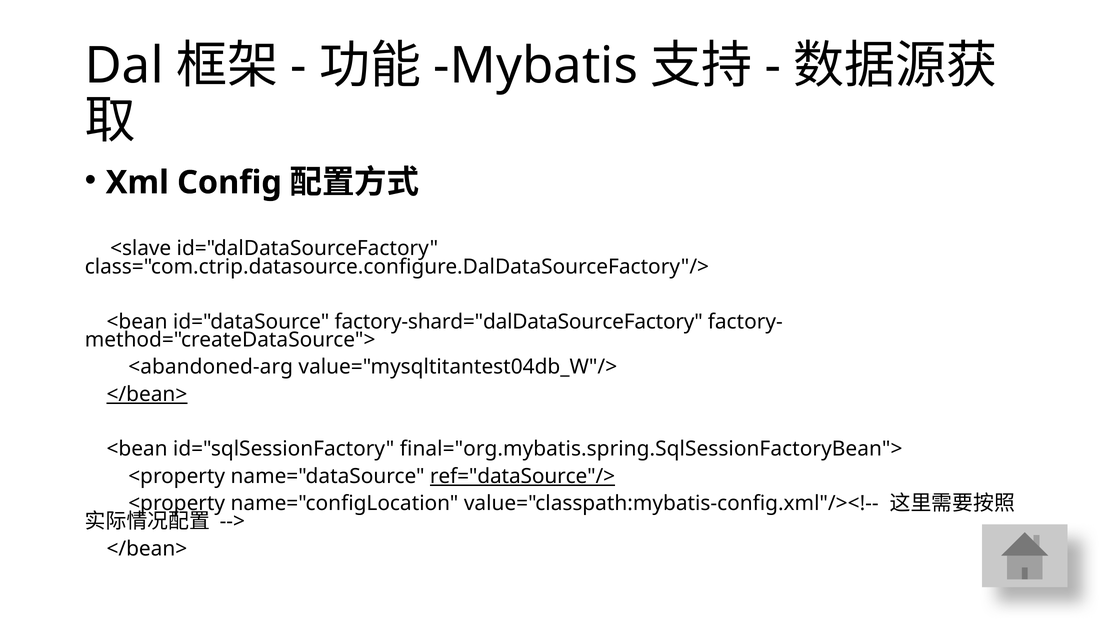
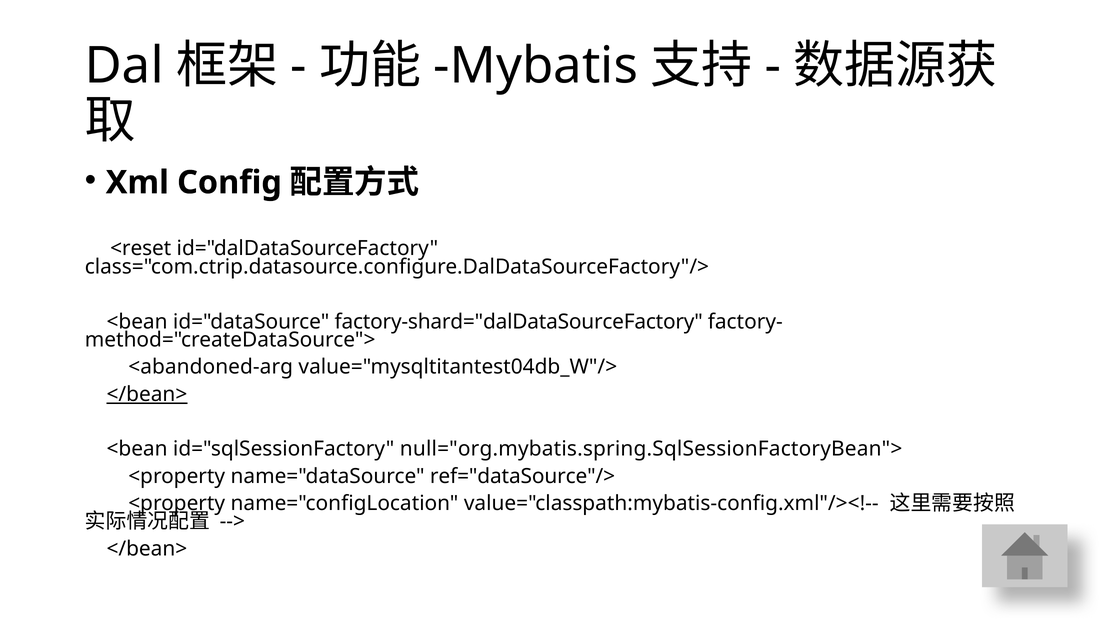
<slave: <slave -> <reset (141, 248)
final="org.mybatis.spring.SqlSessionFactoryBean">: final="org.mybatis.spring.SqlSessionFactoryBean"> -> null="org.mybatis.spring.SqlSessionFactoryBean"> (651, 449)
ref="dataSource"/> underline: present -> none (523, 476)
